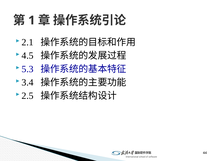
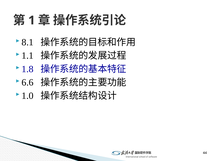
2.1: 2.1 -> 8.1 (28, 42)
4.5: 4.5 -> 1.1 (28, 56)
5.3: 5.3 -> 1.8 (28, 69)
3.4: 3.4 -> 6.6 (28, 82)
2.5: 2.5 -> 1.0 (28, 95)
